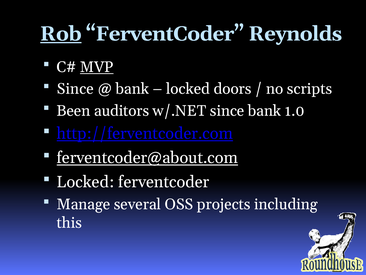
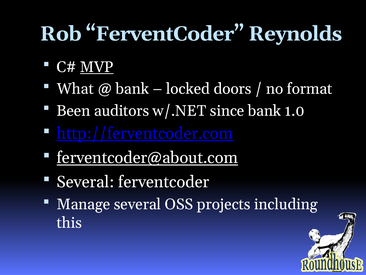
Rob underline: present -> none (61, 34)
Since: Since -> What (75, 89)
scripts: scripts -> format (310, 89)
Locked: Locked -> Several (85, 182)
